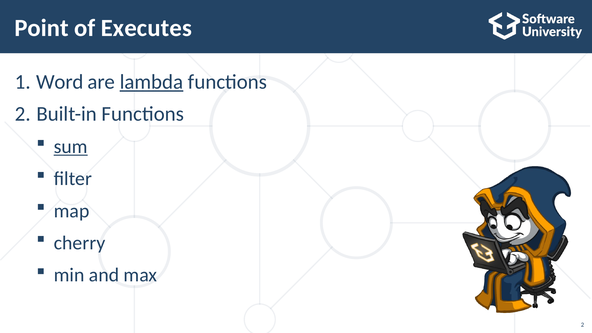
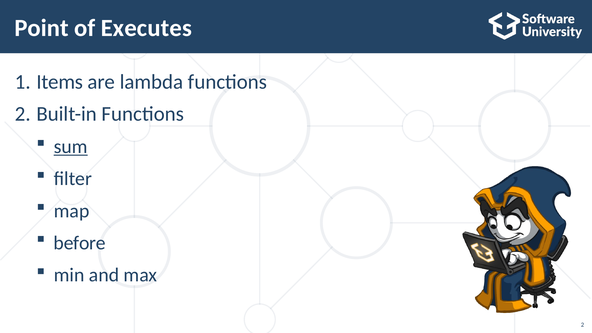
Word: Word -> Items (60, 82)
lambda underline: present -> none (152, 82)
cherry: cherry -> before (80, 243)
